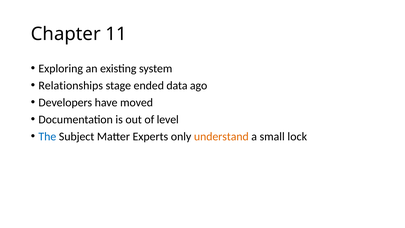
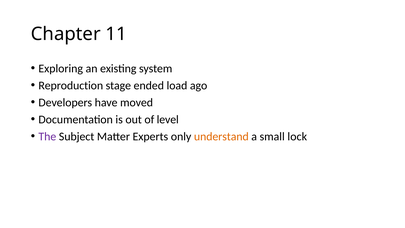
Relationships: Relationships -> Reproduction (71, 85)
data: data -> load (177, 85)
The colour: blue -> purple (47, 136)
